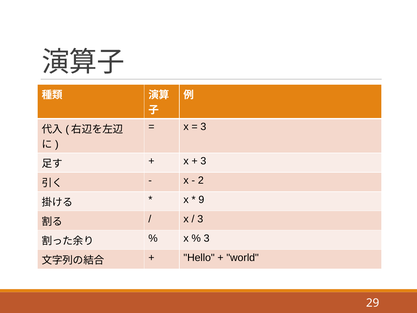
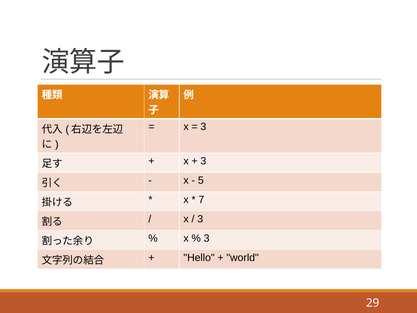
2: 2 -> 5 (201, 180)
9: 9 -> 7 (201, 200)
